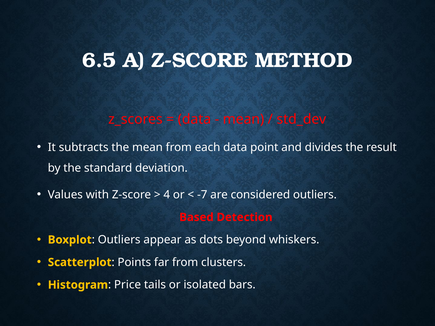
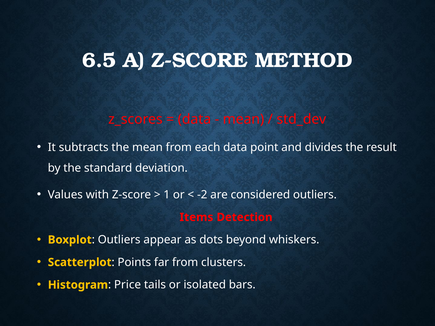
4: 4 -> 1 (167, 195)
-7: -7 -> -2 (202, 195)
Based: Based -> Items (196, 217)
